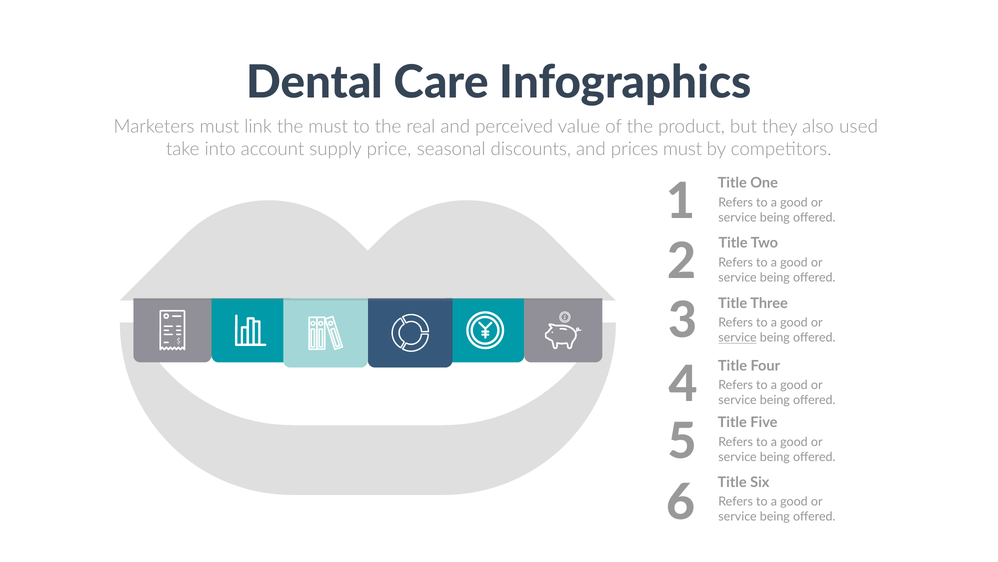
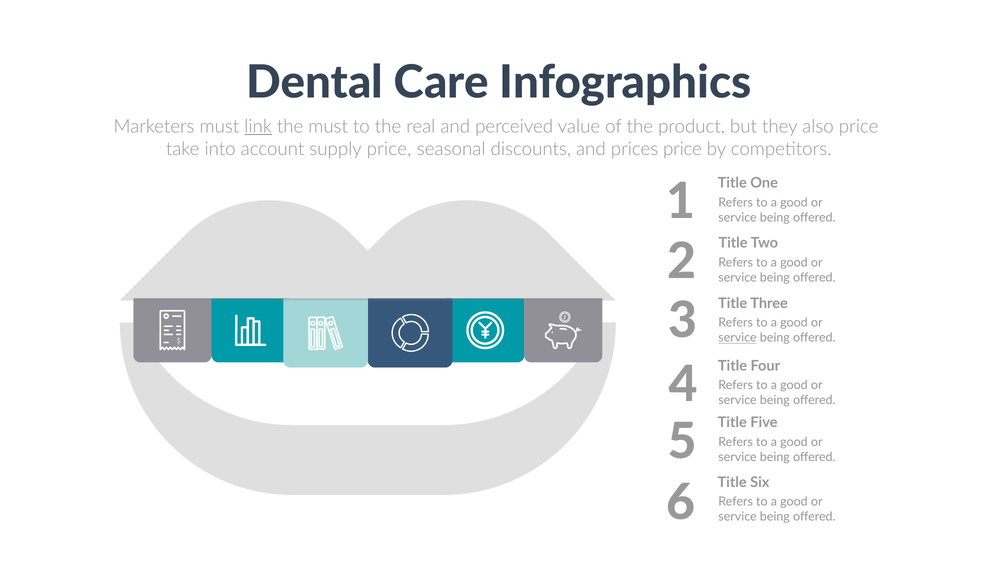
link underline: none -> present (258, 126)
also used: used -> price (859, 126)
prices must: must -> price (683, 149)
